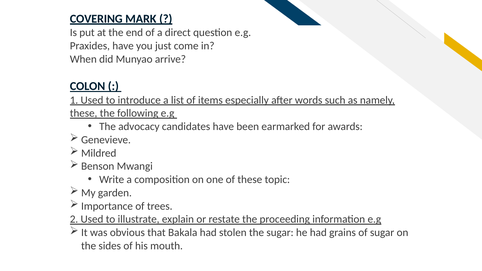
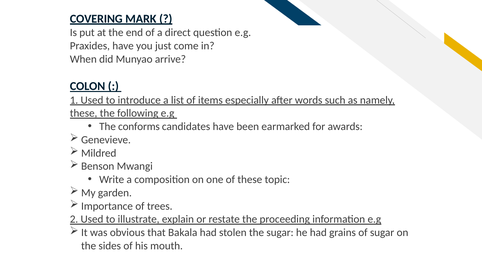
advocacy: advocacy -> conforms (139, 127)
